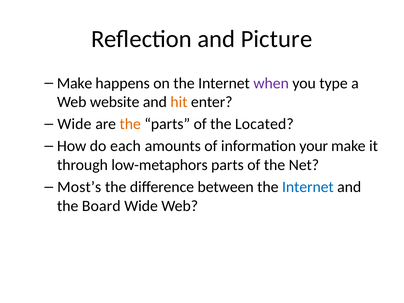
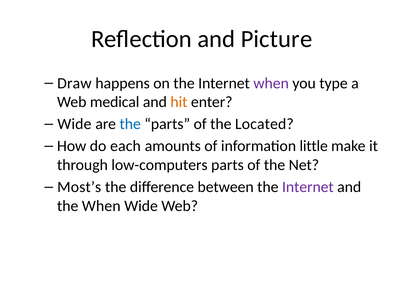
Make: Make -> Draw (74, 83)
website: website -> medical (115, 102)
the colour: orange -> blue (130, 124)
your: your -> little (314, 146)
low-metaphors: low-metaphors -> low-computers (159, 165)
Internet colour: blue -> purple (308, 187)
the Board: Board -> When (101, 206)
